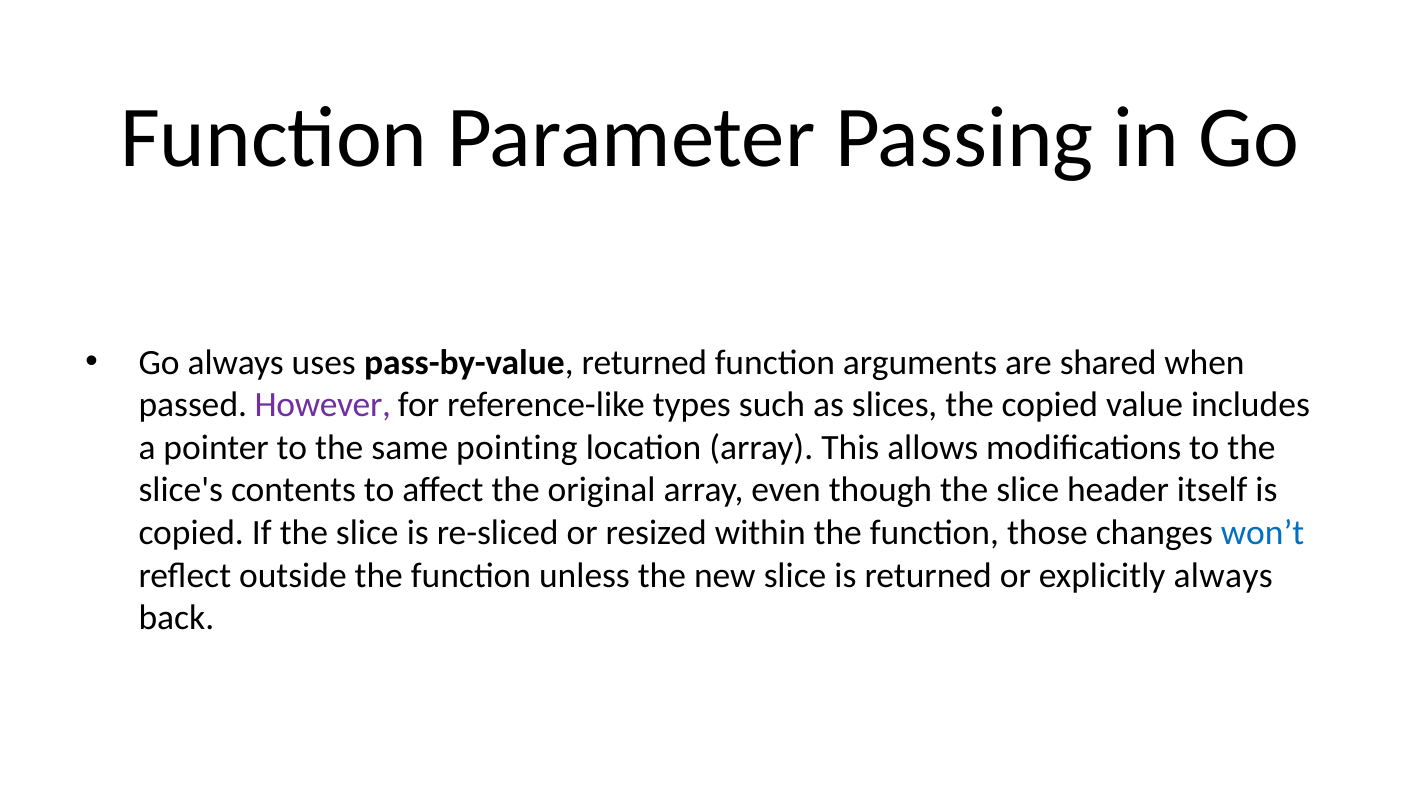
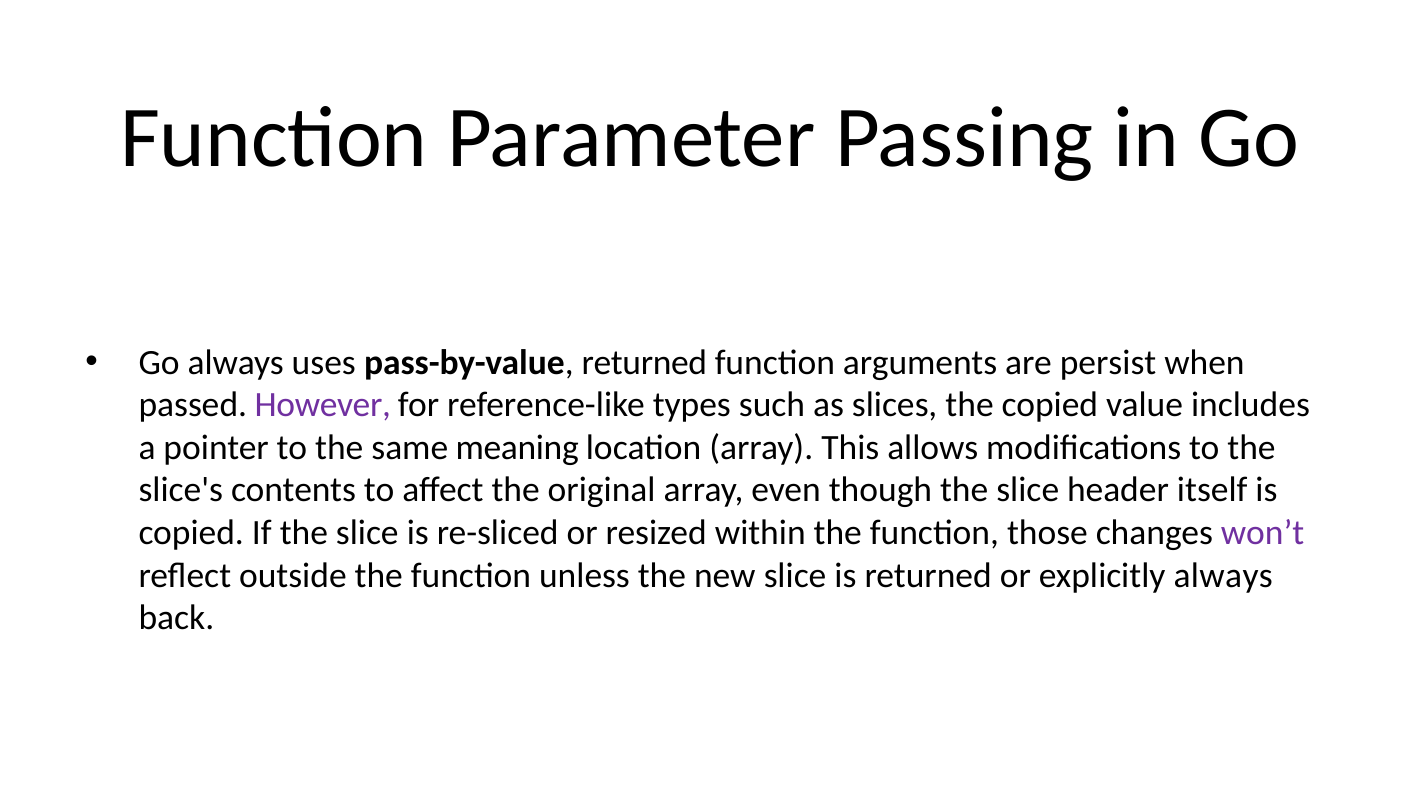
shared: shared -> persist (1108, 362)
pointing: pointing -> meaning (517, 448)
won’t colour: blue -> purple (1263, 533)
